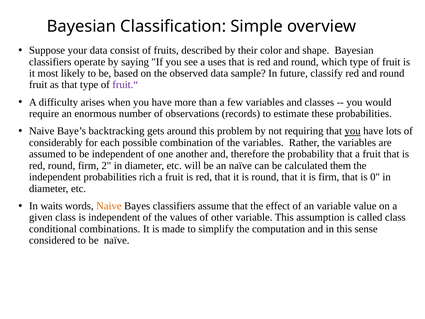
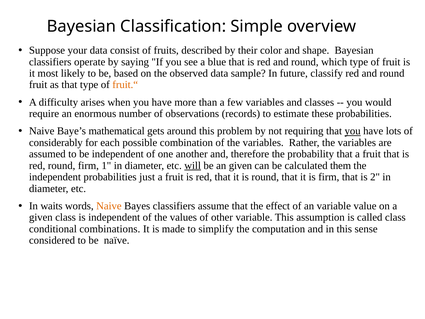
uses: uses -> blue (217, 62)
fruit.“ colour: purple -> orange (125, 85)
backtracking: backtracking -> mathematical (117, 131)
2: 2 -> 1 (106, 165)
will underline: none -> present (193, 165)
an naïve: naïve -> given (240, 165)
rich: rich -> just (147, 177)
0: 0 -> 2 (375, 177)
